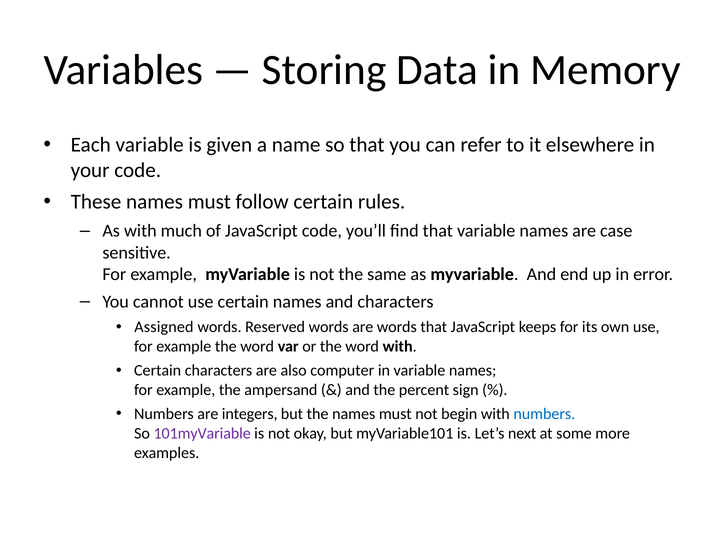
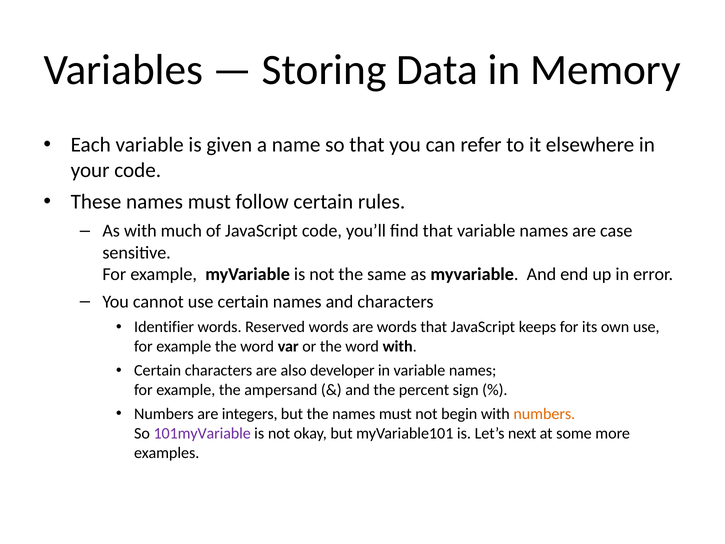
Assigned: Assigned -> Identifier (164, 327)
computer: computer -> developer (342, 370)
numbers colour: blue -> orange (544, 414)
